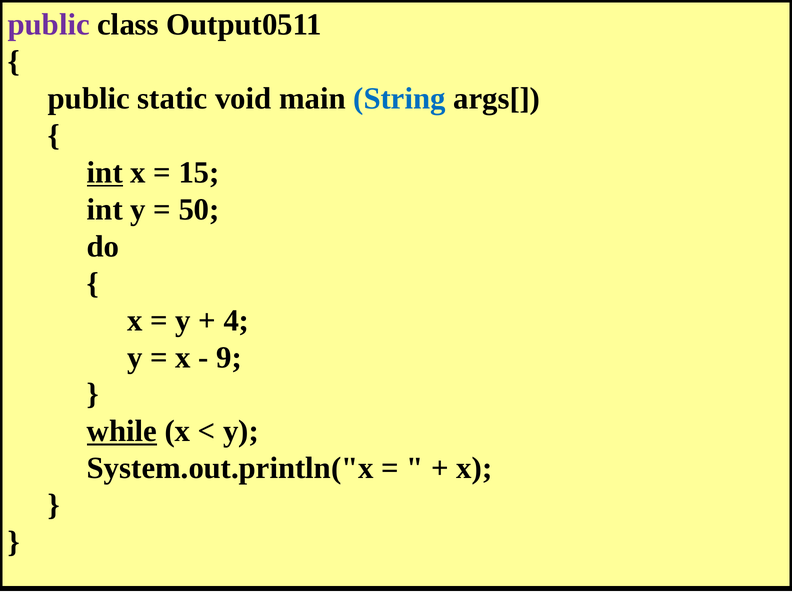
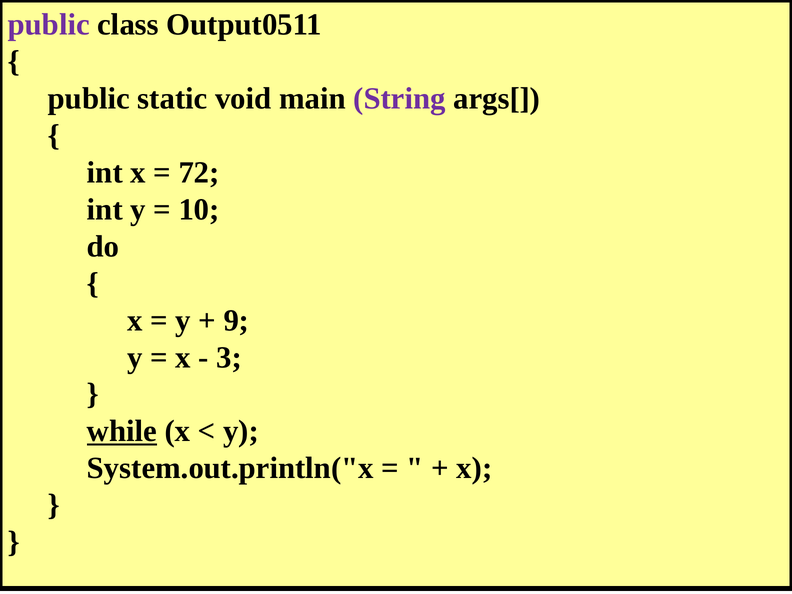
String colour: blue -> purple (399, 98)
int underline: present -> none (105, 172)
15: 15 -> 72 (199, 172)
50: 50 -> 10 (199, 209)
4: 4 -> 9 (236, 320)
9: 9 -> 3 (229, 357)
